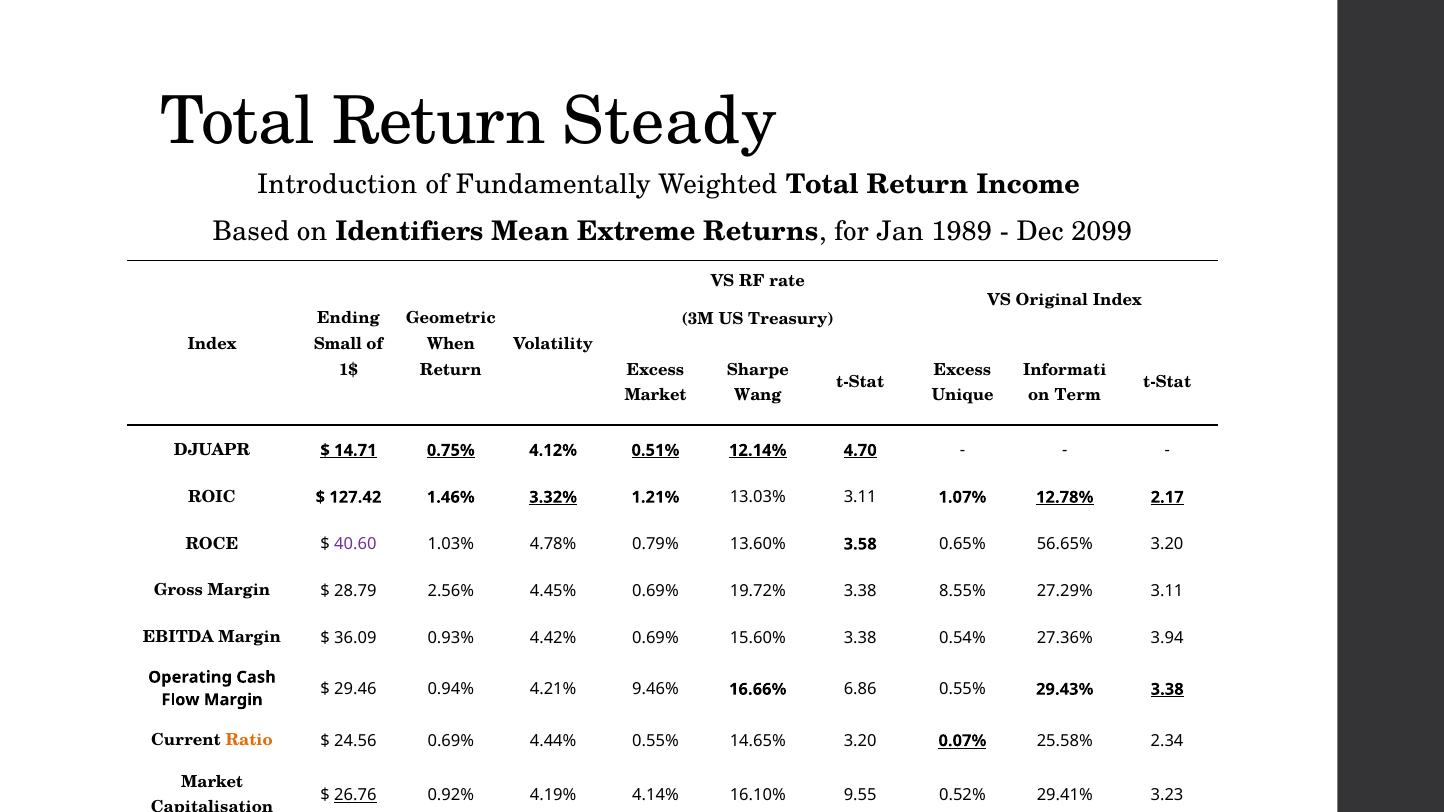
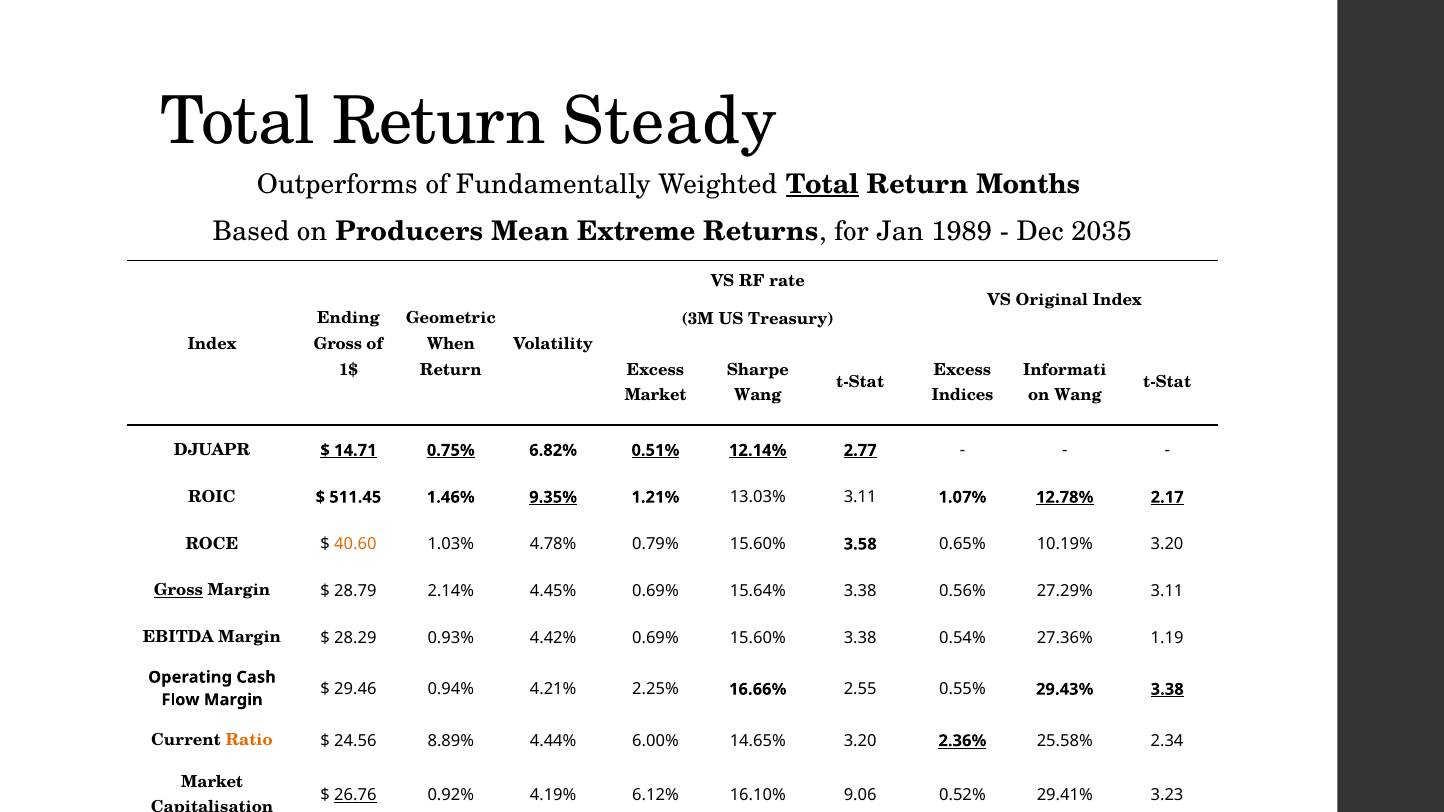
Introduction: Introduction -> Outperforms (337, 184)
Total underline: none -> present (822, 184)
Income: Income -> Months (1028, 184)
Identifiers: Identifiers -> Producers (409, 232)
2099: 2099 -> 2035 (1102, 232)
Small: Small -> Gross (338, 344)
Unique: Unique -> Indices (963, 395)
on Term: Term -> Wang (1078, 395)
4.12%: 4.12% -> 6.82% (553, 450)
4.70: 4.70 -> 2.77 (860, 450)
127.42: 127.42 -> 511.45 (355, 497)
3.32%: 3.32% -> 9.35% (553, 497)
40.60 colour: purple -> orange (355, 544)
0.79% 13.60%: 13.60% -> 15.60% (758, 544)
56.65%: 56.65% -> 10.19% (1065, 544)
Gross underline: none -> present (178, 591)
2.56%: 2.56% -> 2.14% (451, 591)
19.72%: 19.72% -> 15.64% (758, 591)
8.55%: 8.55% -> 0.56% (962, 591)
36.09: 36.09 -> 28.29 (355, 638)
3.94: 3.94 -> 1.19 (1167, 638)
9.46%: 9.46% -> 2.25% (655, 689)
6.86: 6.86 -> 2.55 (860, 689)
24.56 0.69%: 0.69% -> 8.89% (451, 741)
4.44% 0.55%: 0.55% -> 6.00% (655, 741)
0.07%: 0.07% -> 2.36% (962, 741)
4.14%: 4.14% -> 6.12% (655, 795)
9.55: 9.55 -> 9.06 (860, 795)
